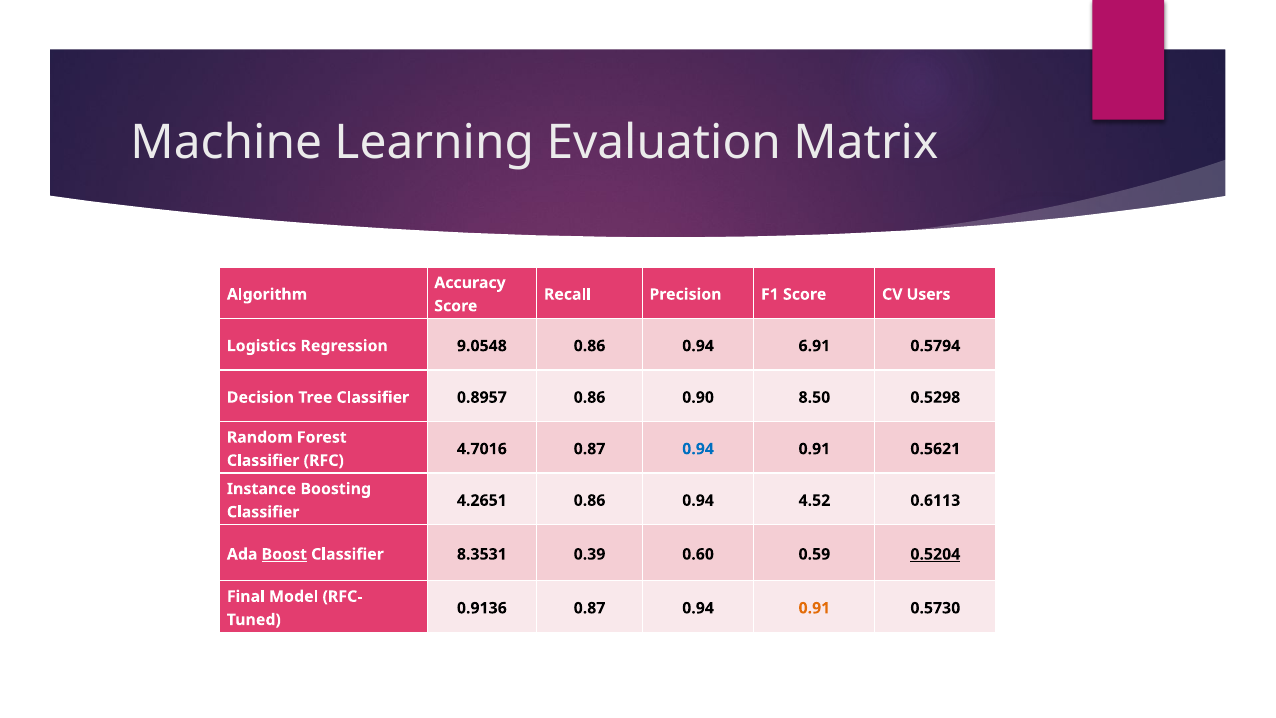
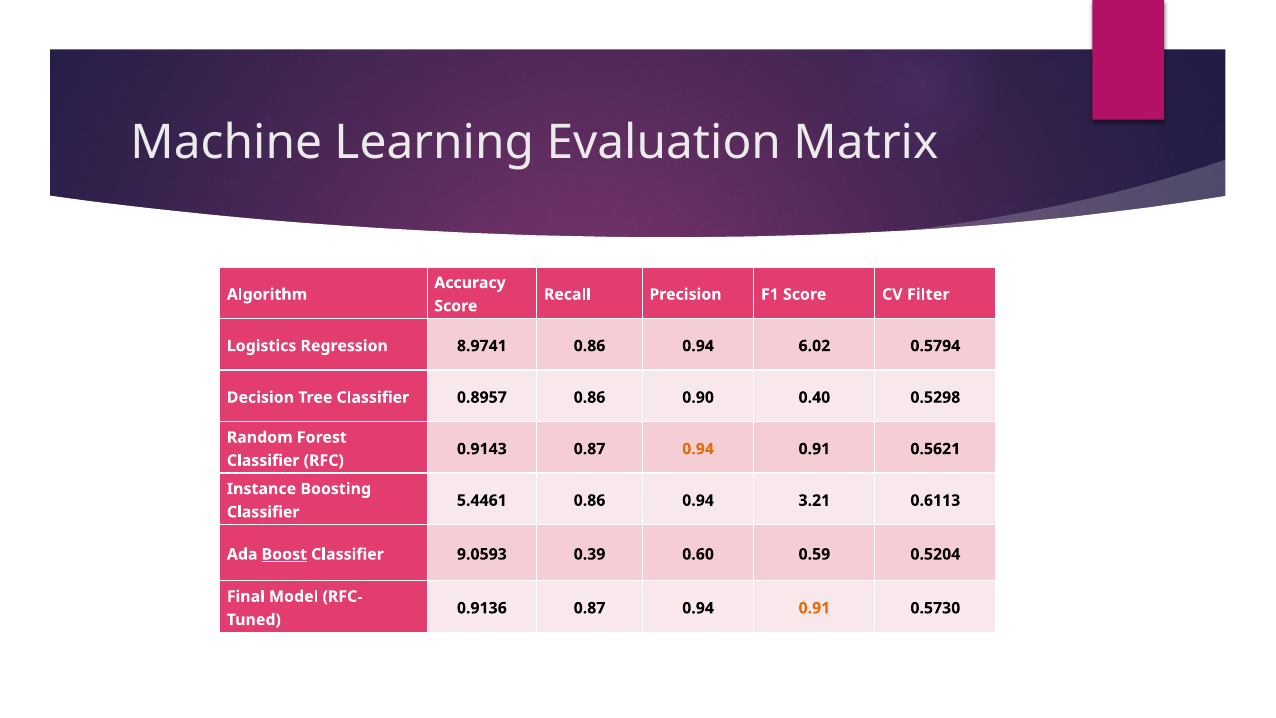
Users: Users -> Filter (928, 294)
9.0548: 9.0548 -> 8.9741 (482, 346)
6.91: 6.91 -> 6.02 (814, 346)
8.50: 8.50 -> 0.40 (814, 397)
4.7016: 4.7016 -> 0.9143 (482, 449)
0.94 colour: blue -> orange (698, 449)
4.2651: 4.2651 -> 5.4461 (482, 500)
4.52: 4.52 -> 3.21 (814, 500)
8.3531: 8.3531 -> 9.0593 (482, 554)
0.5204 underline: present -> none (935, 554)
